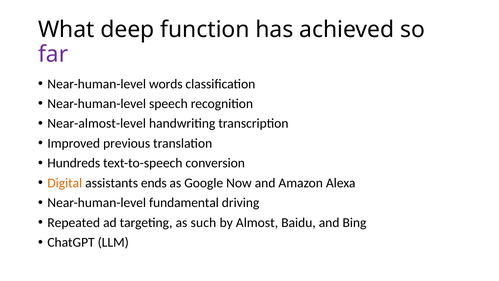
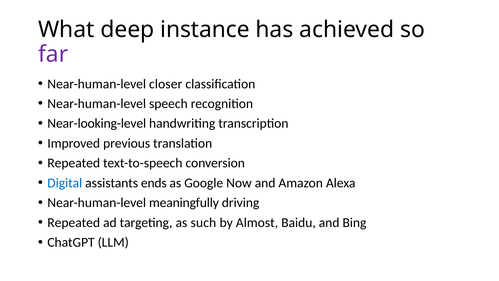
function: function -> instance (205, 30)
words: words -> closer (166, 84)
Near-almost-level: Near-almost-level -> Near-looking-level (97, 123)
Hundreds: Hundreds -> Repeated (74, 163)
Digital colour: orange -> blue (65, 183)
fundamental: fundamental -> meaningfully (184, 203)
